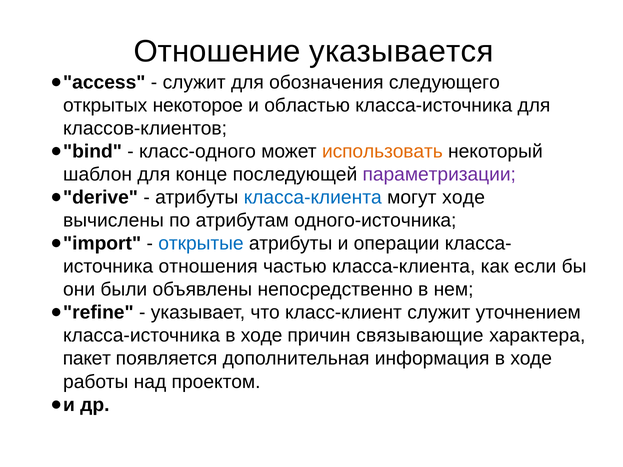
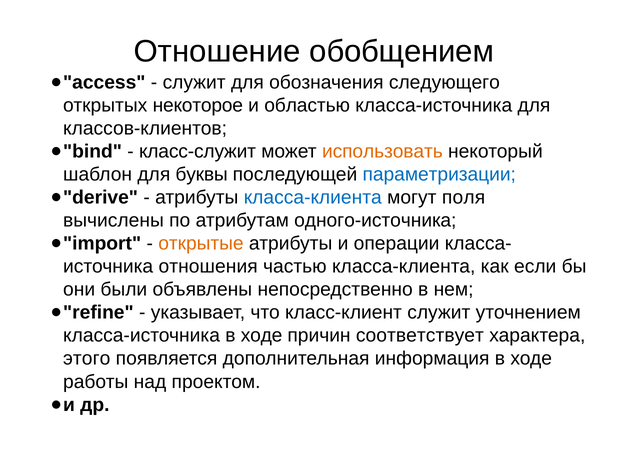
указывается: указывается -> обобщением (402, 52)
класс-одного: класс-одного -> класс-служит (198, 151)
конце: конце -> буквы (202, 174)
параметризации colour: purple -> blue (439, 174)
могут ходе: ходе -> поля (464, 198)
открытые colour: blue -> orange (201, 244)
связывающие: связывающие -> соответствует (420, 336)
пакет: пакет -> этого (87, 359)
